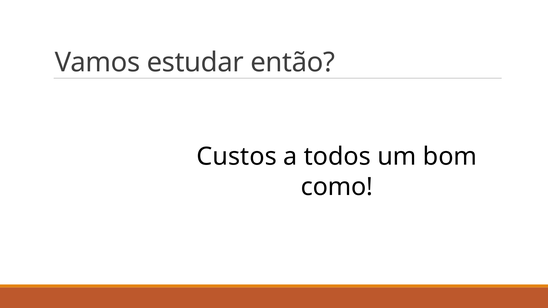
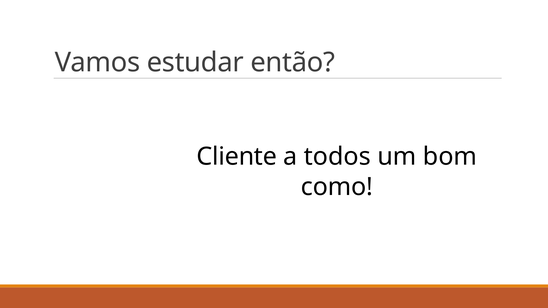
Custos: Custos -> Cliente (237, 157)
